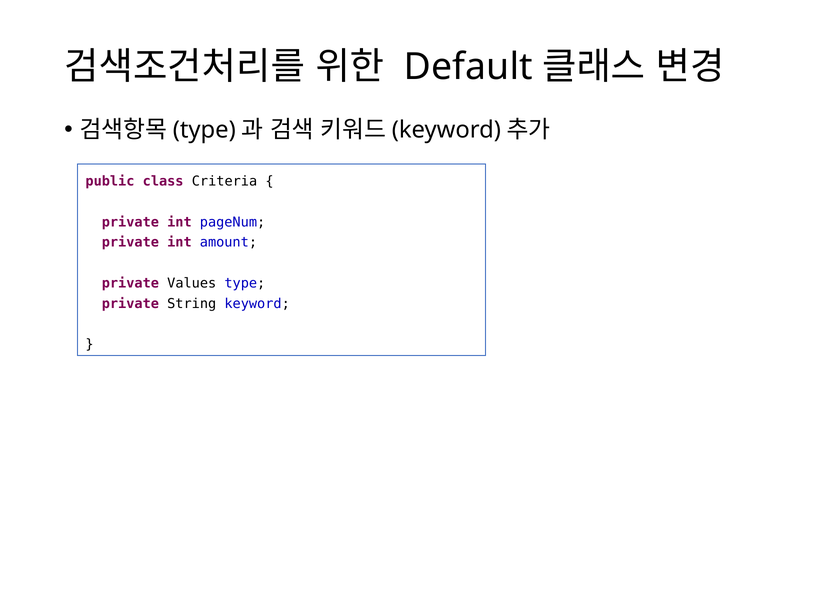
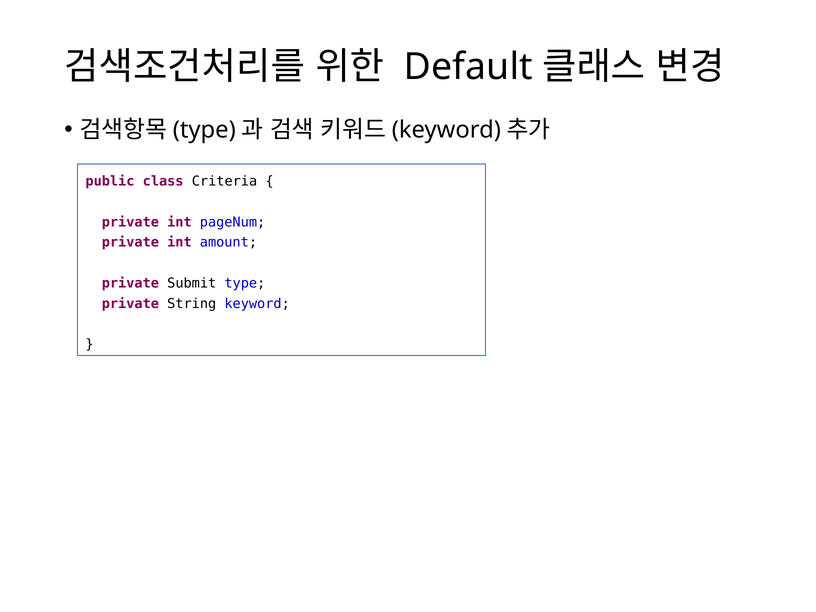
Values: Values -> Submit (192, 283)
